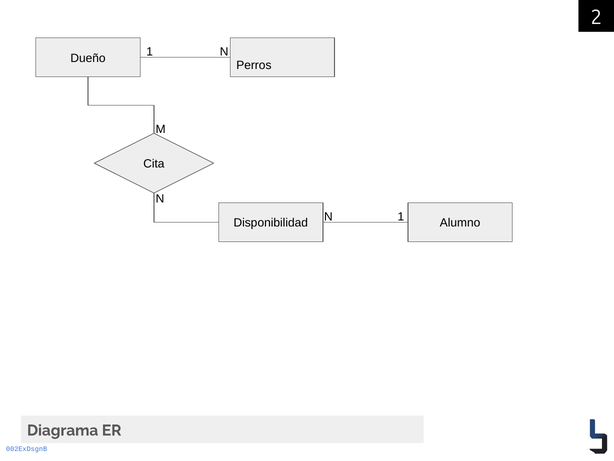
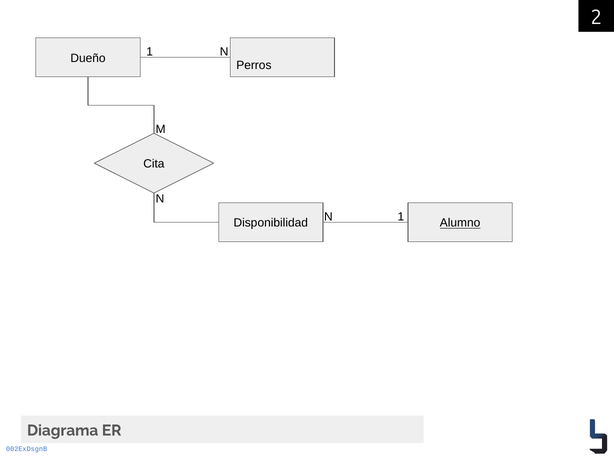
Alumno underline: none -> present (460, 223)
